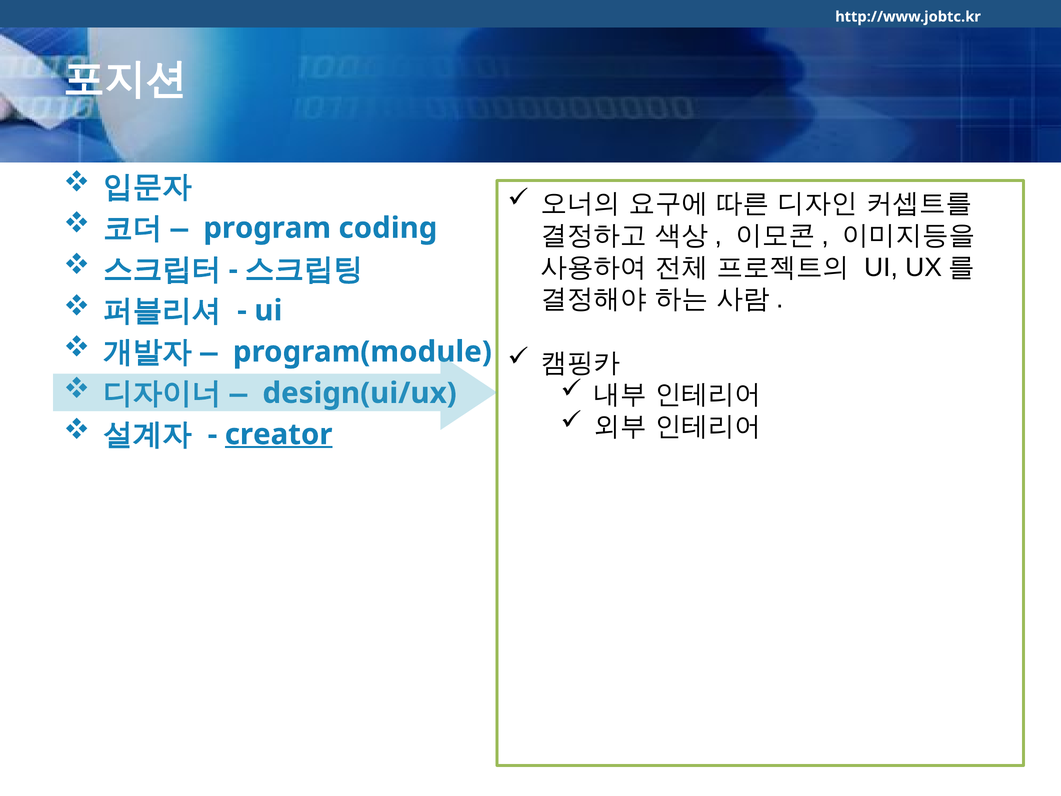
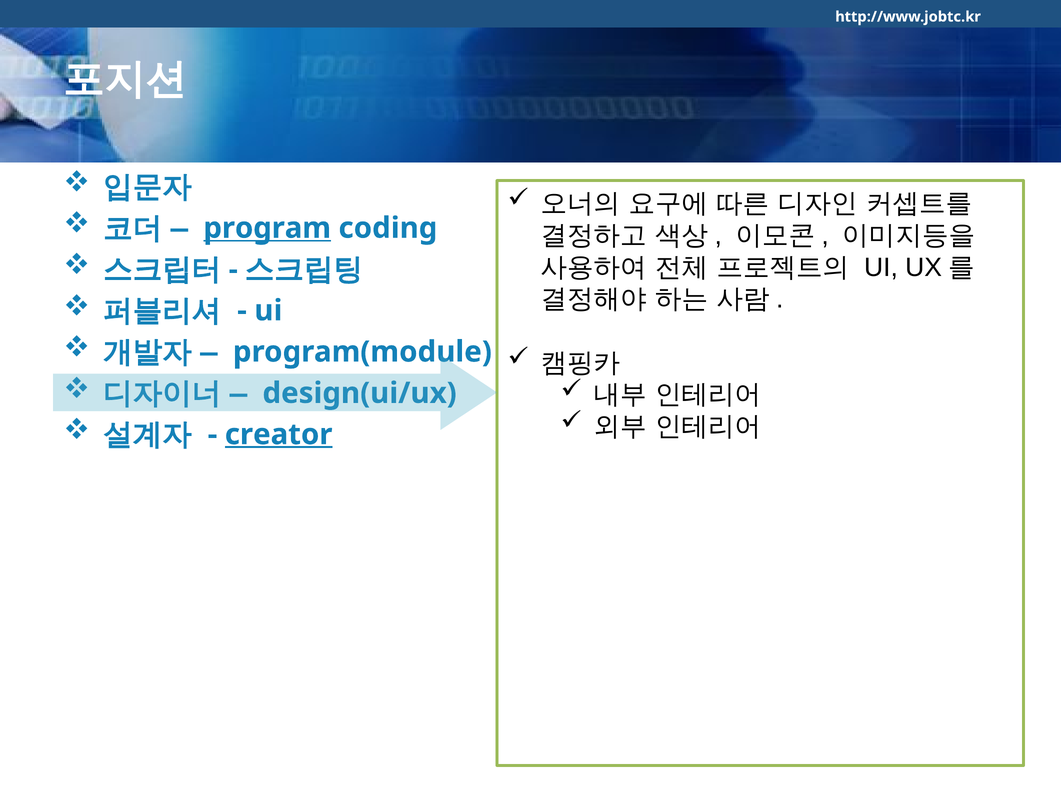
program underline: none -> present (267, 228)
